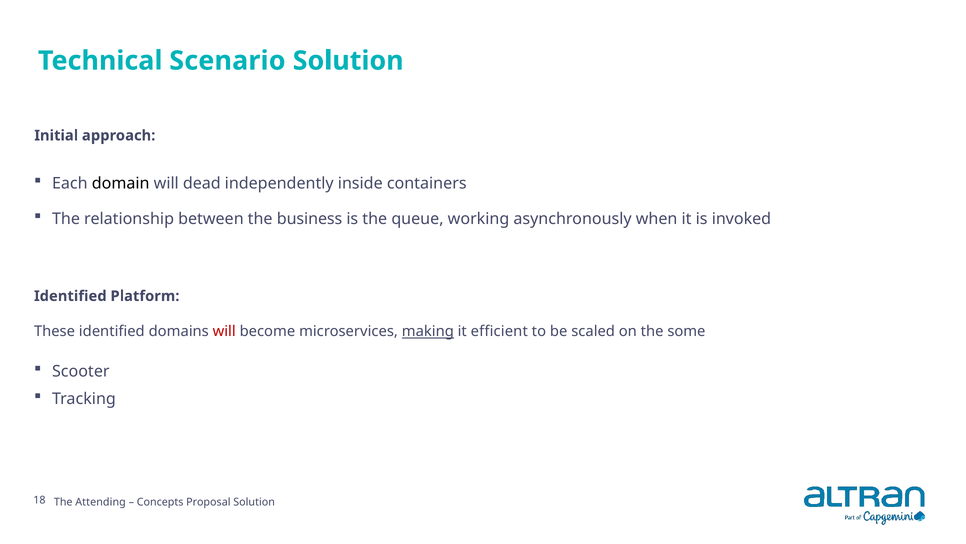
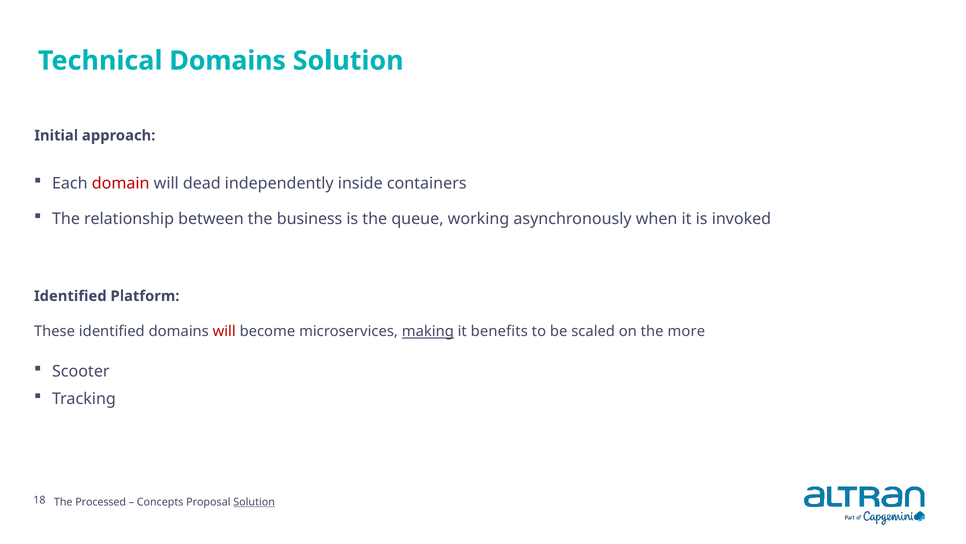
Technical Scenario: Scenario -> Domains (228, 61)
domain colour: black -> red (121, 183)
efficient: efficient -> benefits (499, 331)
some: some -> more (686, 331)
Attending: Attending -> Processed (101, 502)
Solution underline: none -> present (254, 502)
